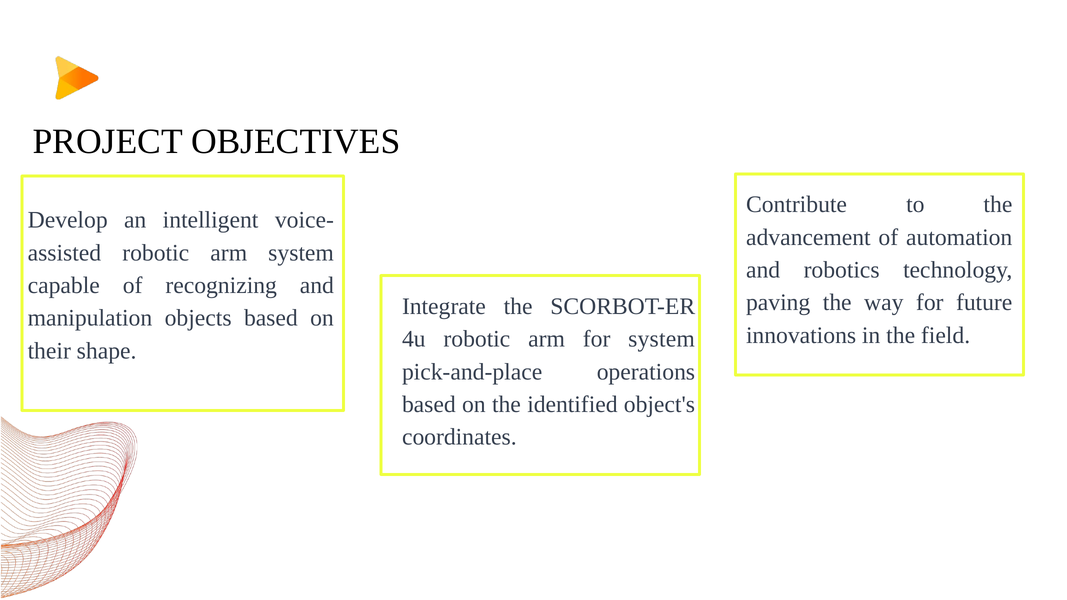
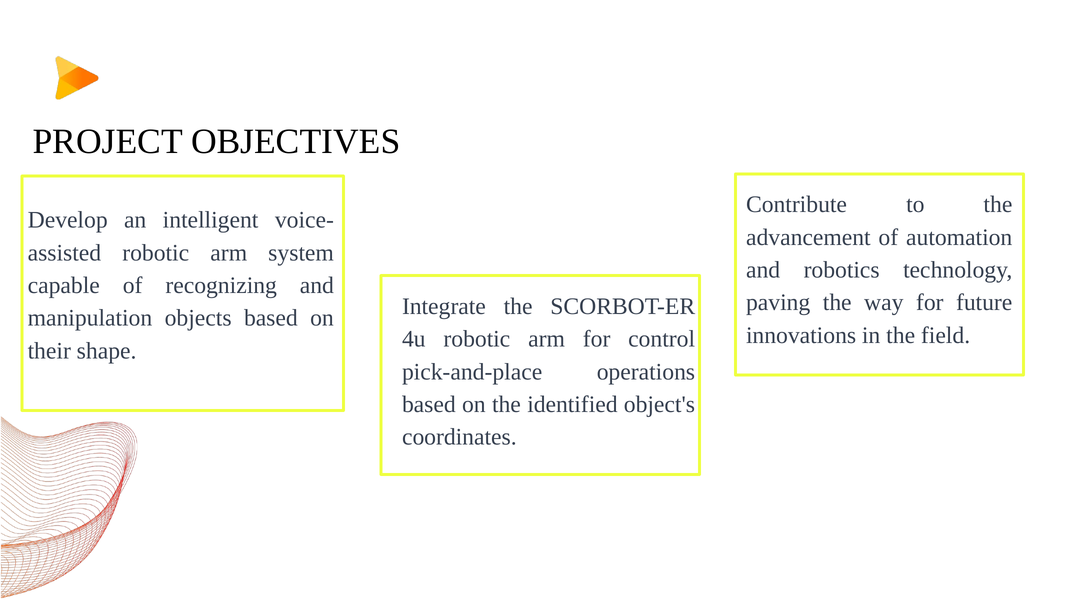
for system: system -> control (662, 339)
